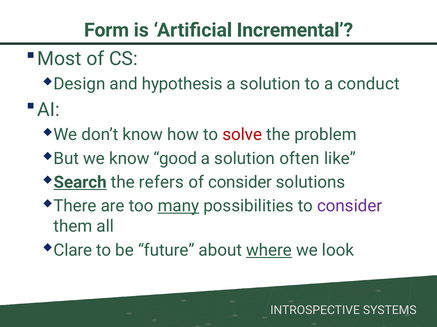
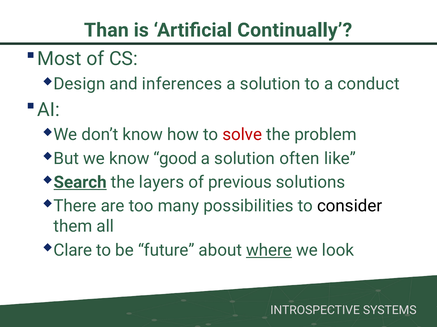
Form: Form -> Than (106, 30)
Incremental: Incremental -> Continually (295, 30)
hypothesis: hypothesis -> inferences (182, 84)
refers: refers -> layers (162, 183)
of consider: consider -> previous (240, 183)
many underline: present -> none (178, 206)
consider colour: purple -> black (350, 206)
